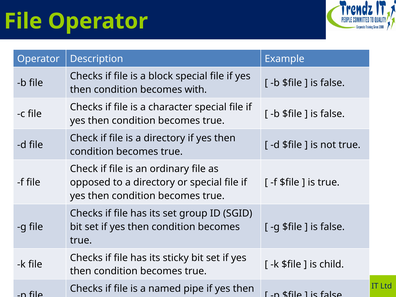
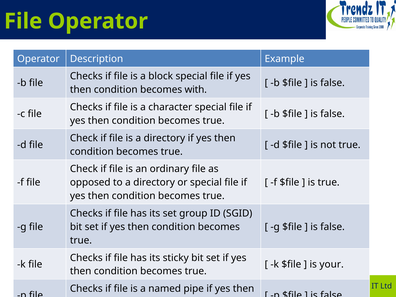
child: child -> your (332, 264)
